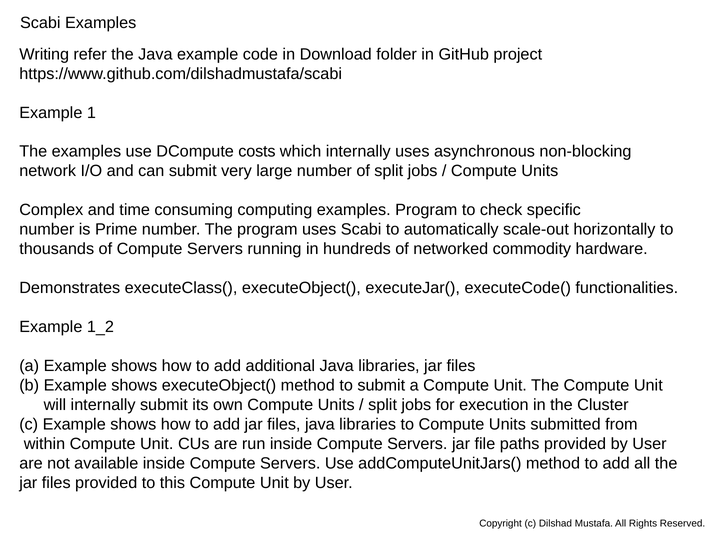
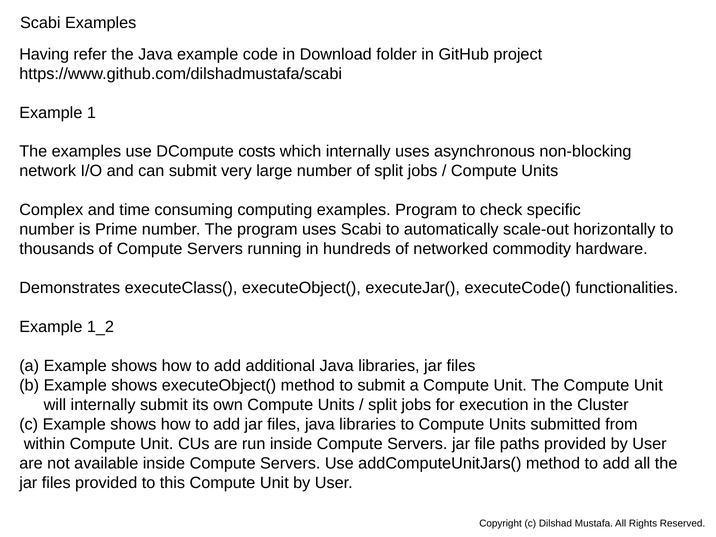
Writing: Writing -> Having (44, 54)
